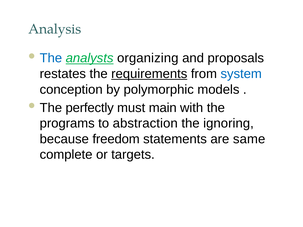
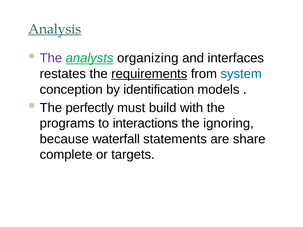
Analysis underline: none -> present (55, 29)
The colour: blue -> purple (51, 58)
proposals: proposals -> interfaces (236, 58)
polymorphic: polymorphic -> identification (159, 90)
main: main -> build (163, 108)
abstraction: abstraction -> interactions (145, 124)
freedom: freedom -> waterfall (116, 139)
same: same -> share (249, 139)
